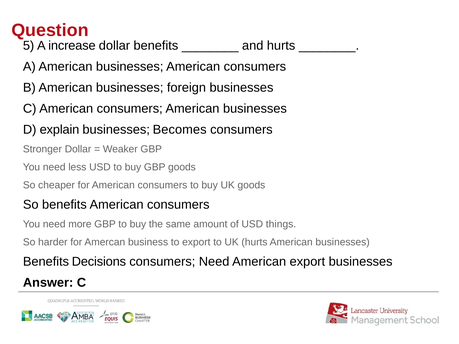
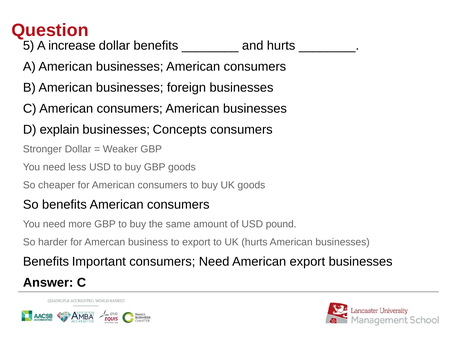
Becomes: Becomes -> Concepts (180, 130)
things: things -> pound (281, 224)
Decisions: Decisions -> Important (99, 262)
